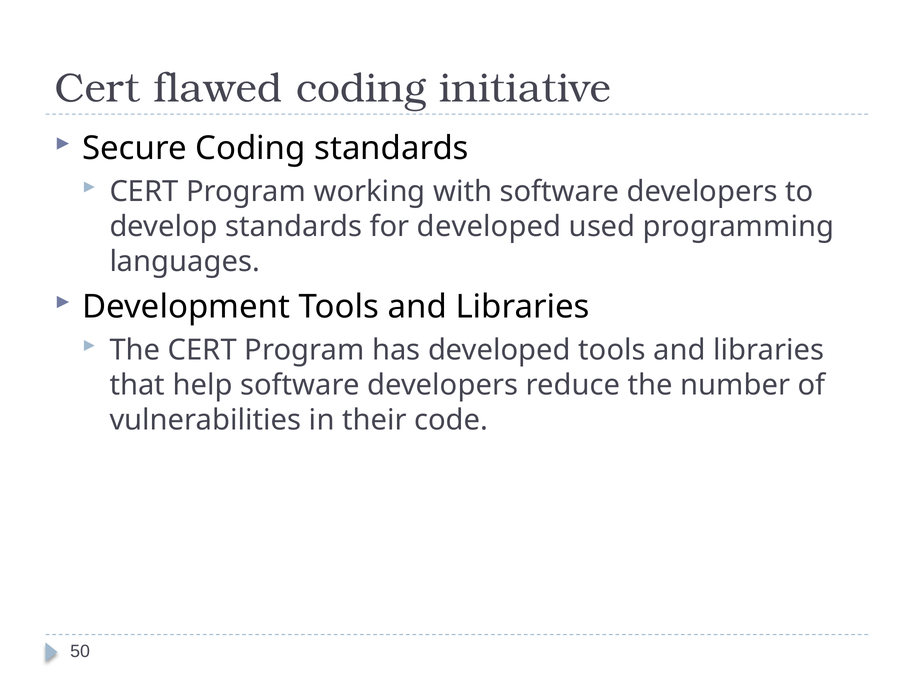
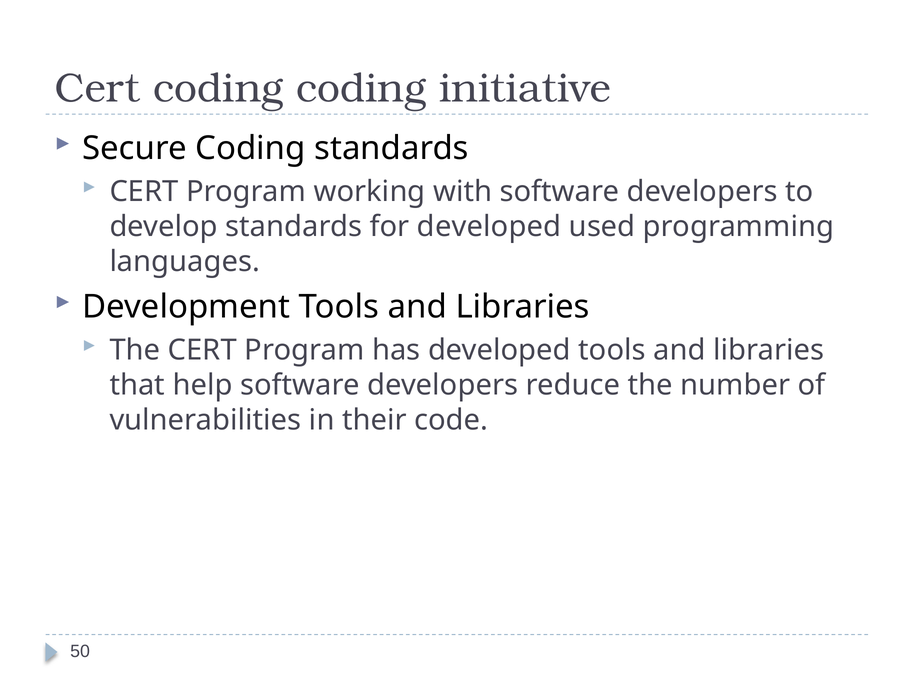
Cert flawed: flawed -> coding (218, 88)
